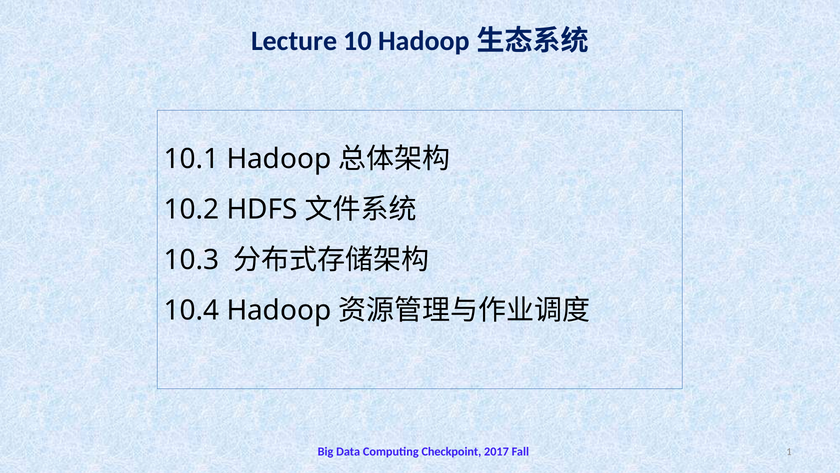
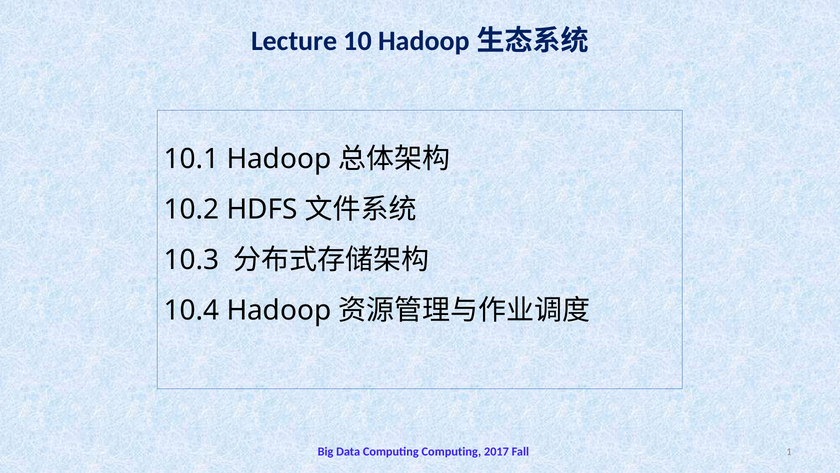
Computing Checkpoint: Checkpoint -> Computing (451, 451)
